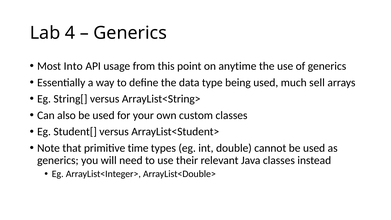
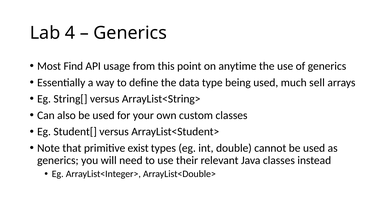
Into: Into -> Find (73, 66)
time: time -> exist (138, 148)
